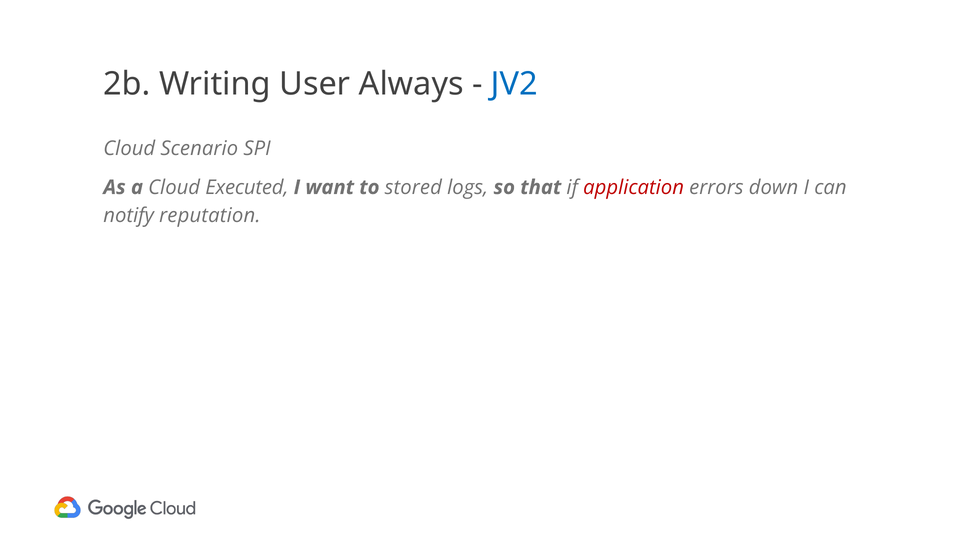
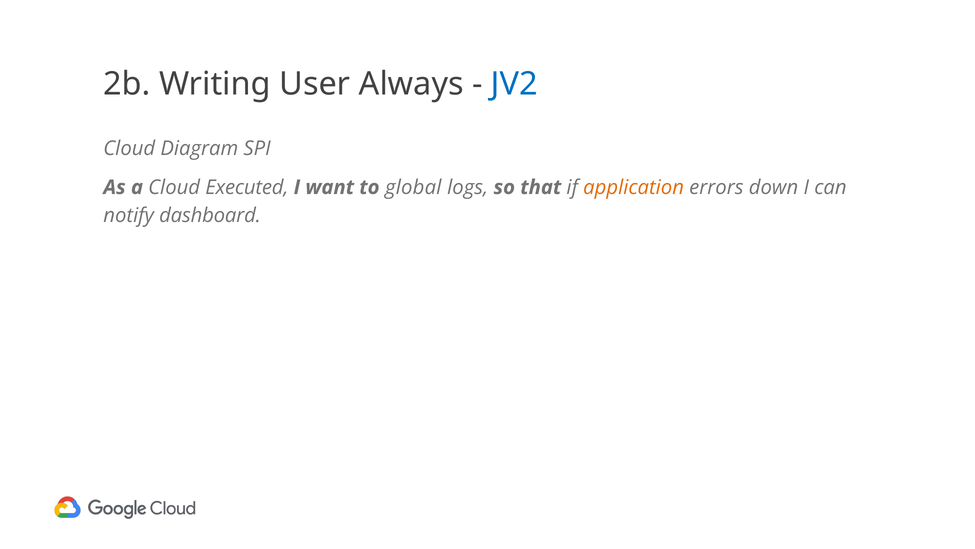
Scenario: Scenario -> Diagram (199, 148)
stored: stored -> global (413, 187)
application colour: red -> orange (634, 187)
reputation: reputation -> dashboard (210, 215)
